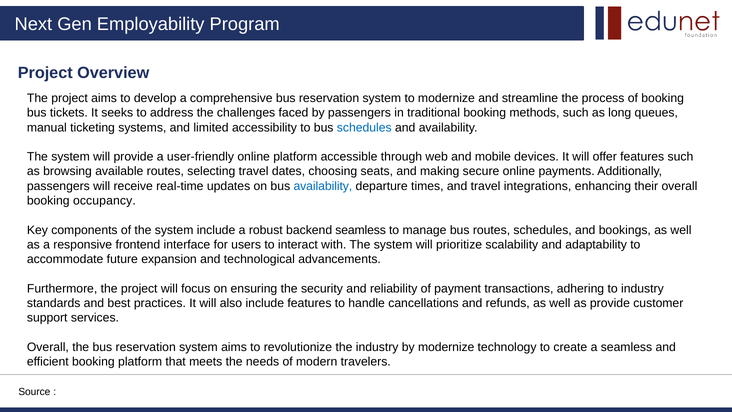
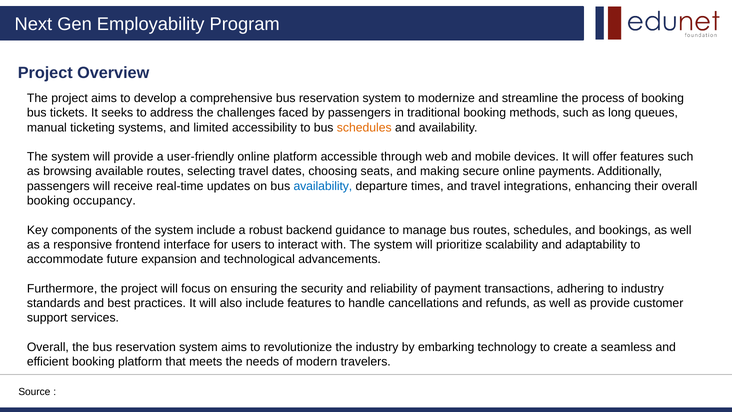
schedules colour: blue -> orange (364, 127)
backend seamless: seamless -> guidance (360, 230)
by modernize: modernize -> embarking (446, 347)
